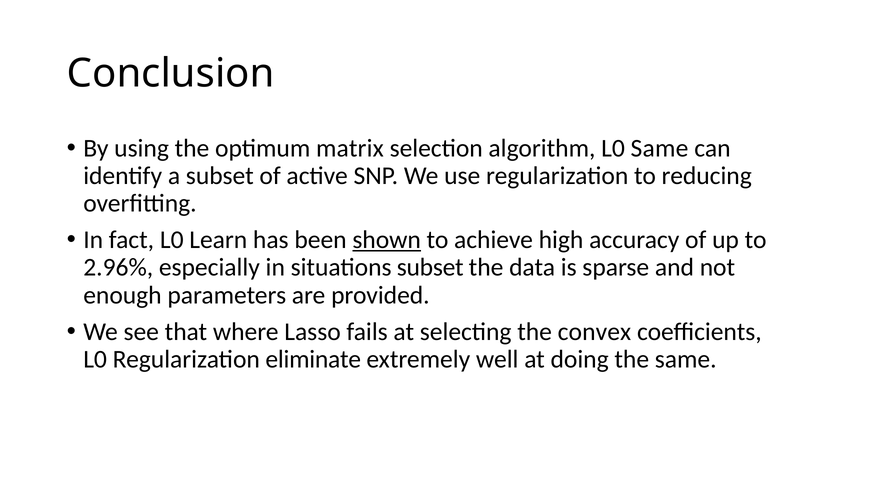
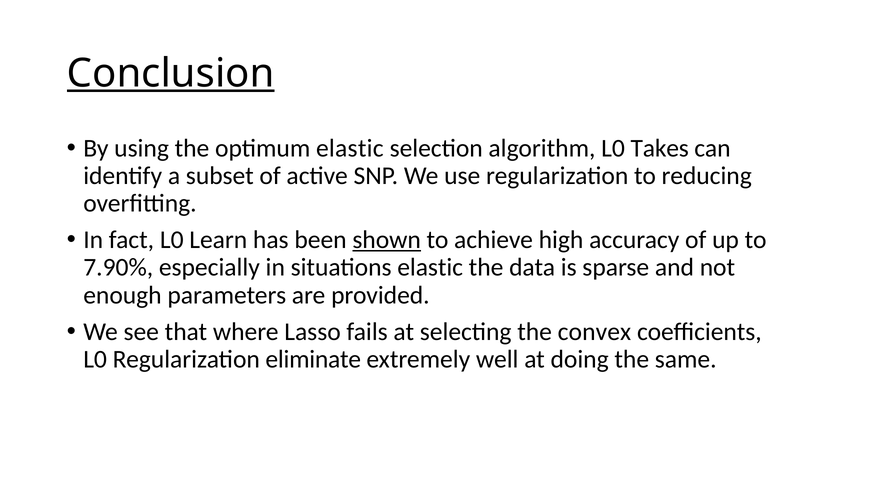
Conclusion underline: none -> present (171, 74)
optimum matrix: matrix -> elastic (350, 148)
L0 Same: Same -> Takes (660, 148)
2.96%: 2.96% -> 7.90% (118, 268)
situations subset: subset -> elastic (430, 268)
